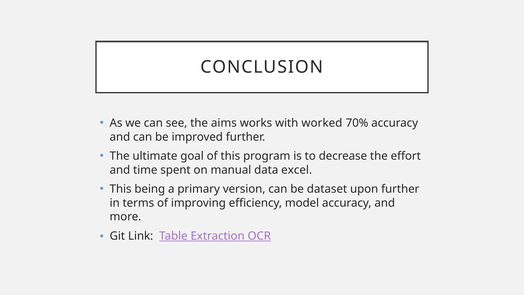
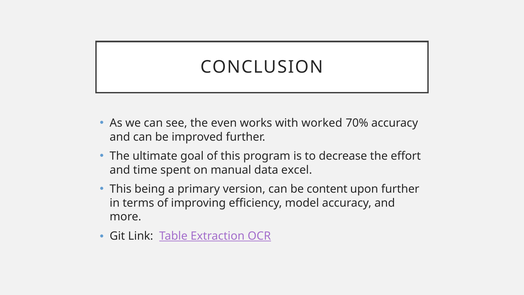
aims: aims -> even (224, 123)
dataset: dataset -> content (327, 189)
